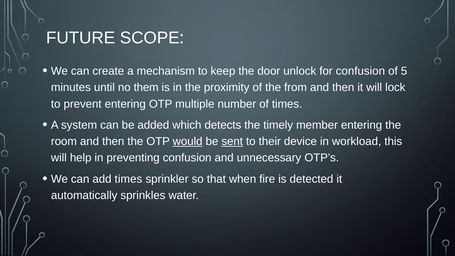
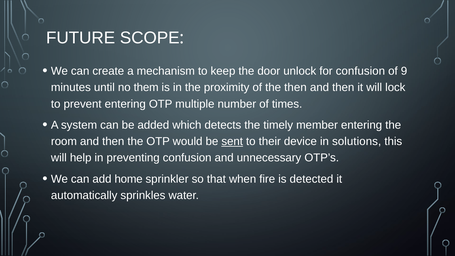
5: 5 -> 9 (404, 71)
the from: from -> then (295, 88)
would underline: present -> none (188, 141)
workload: workload -> solutions (357, 141)
add times: times -> home (129, 179)
